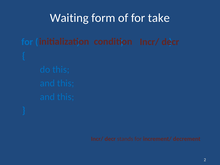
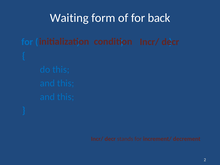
take: take -> back (159, 18)
